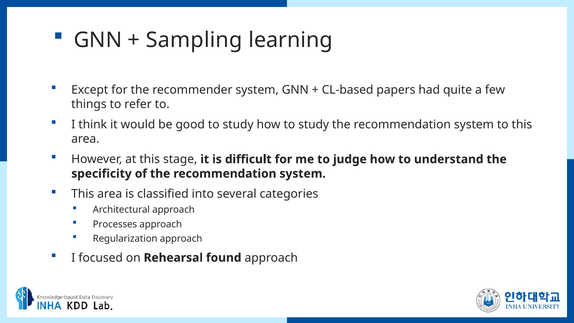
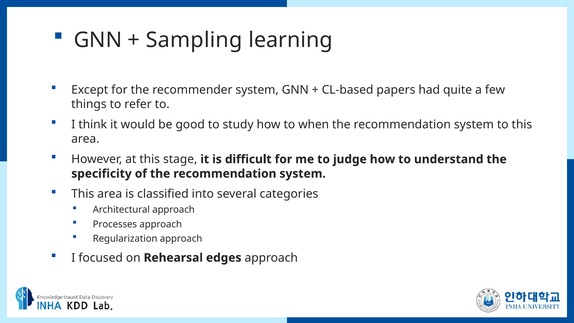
how to study: study -> when (314, 125)
found: found -> edges (224, 258)
